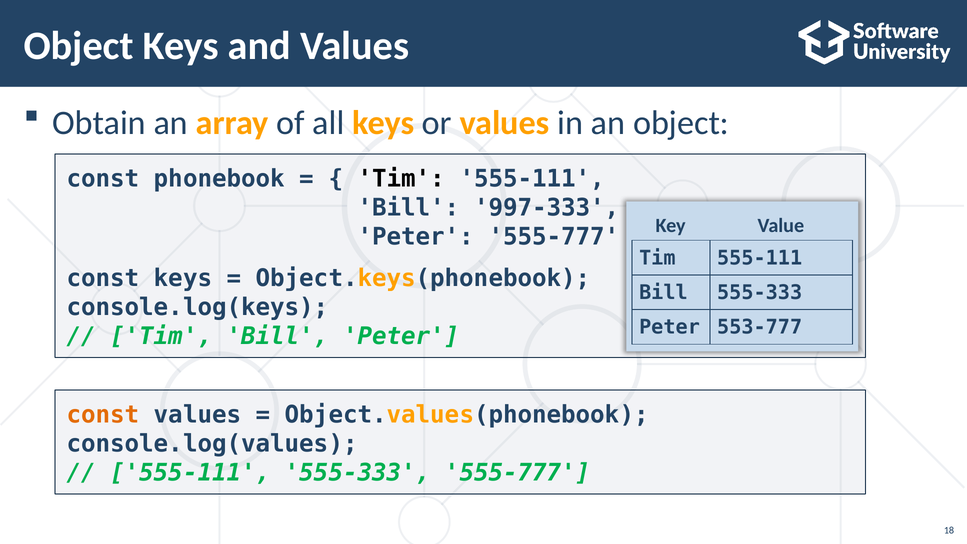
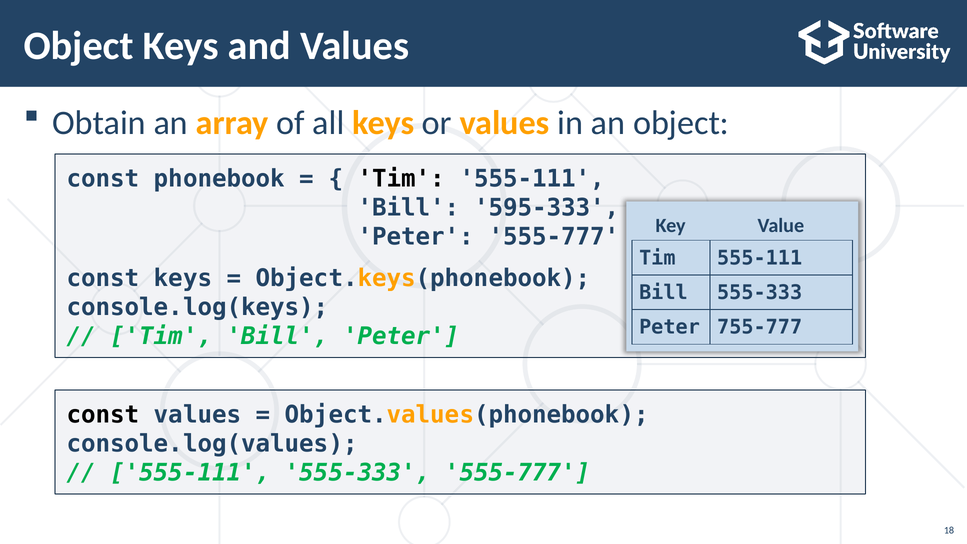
997-333: 997-333 -> 595-333 (547, 208)
553-777: 553-777 -> 755-777 (760, 327)
const colour: orange -> black (103, 414)
